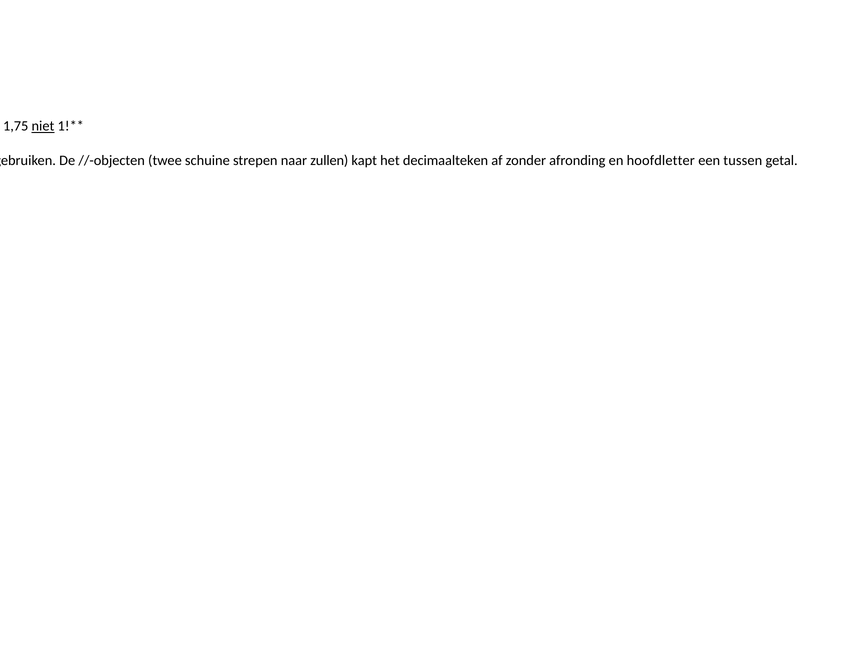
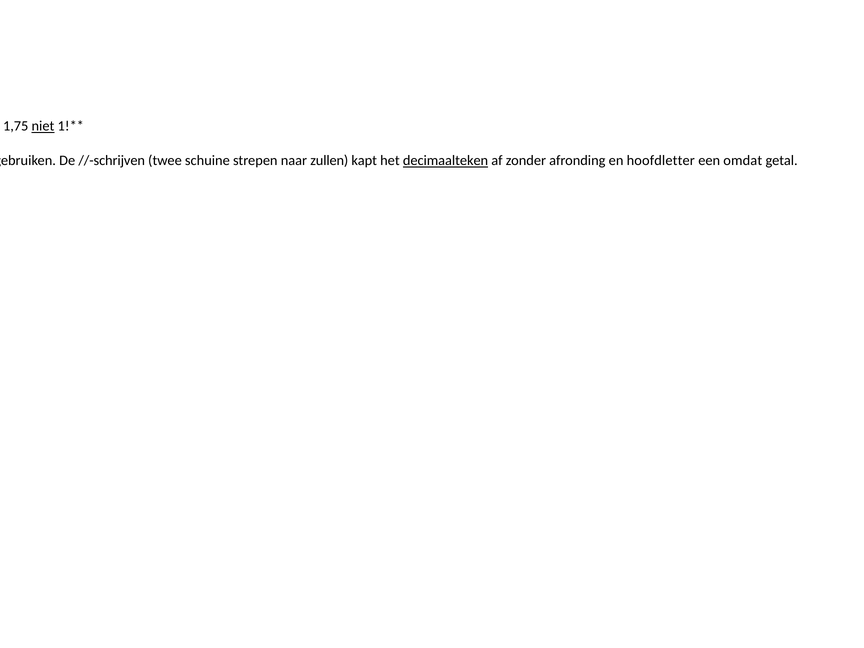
//-objecten: //-objecten -> //-schrijven (112, 161)
decimaalteken underline: none -> present (446, 161)
een tussen: tussen -> omdat (743, 161)
